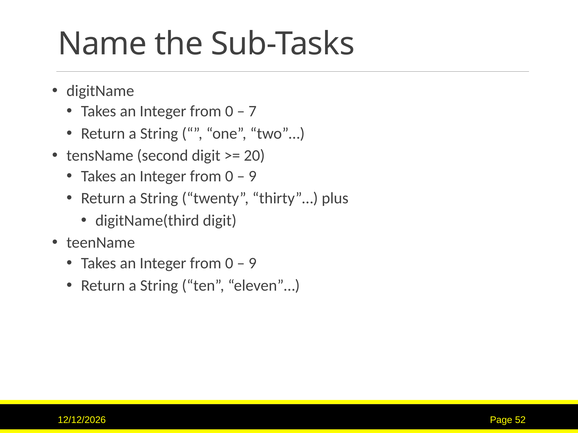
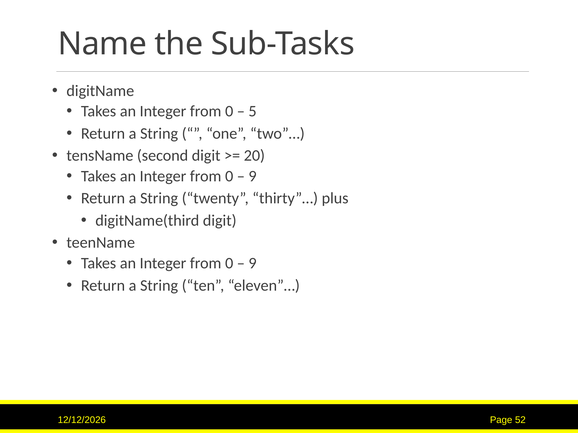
7: 7 -> 5 (253, 111)
